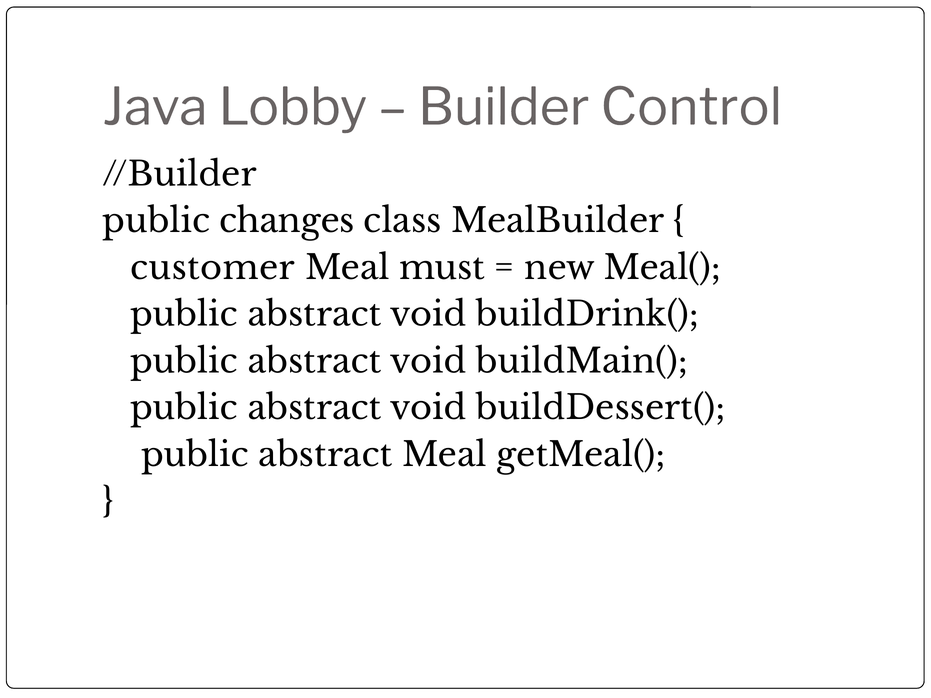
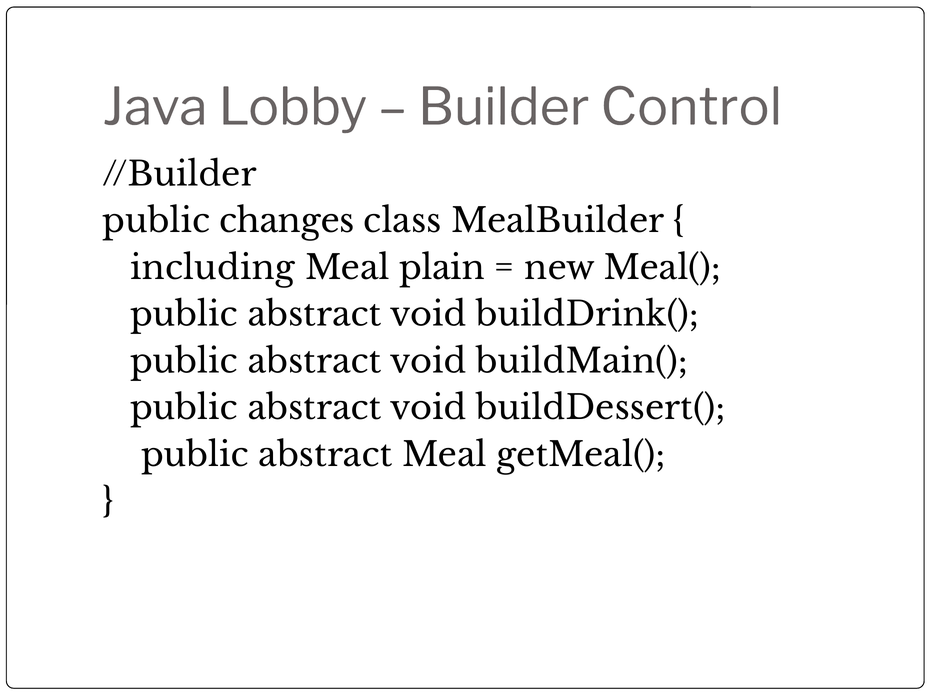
customer: customer -> including (213, 268)
must: must -> plain (442, 268)
